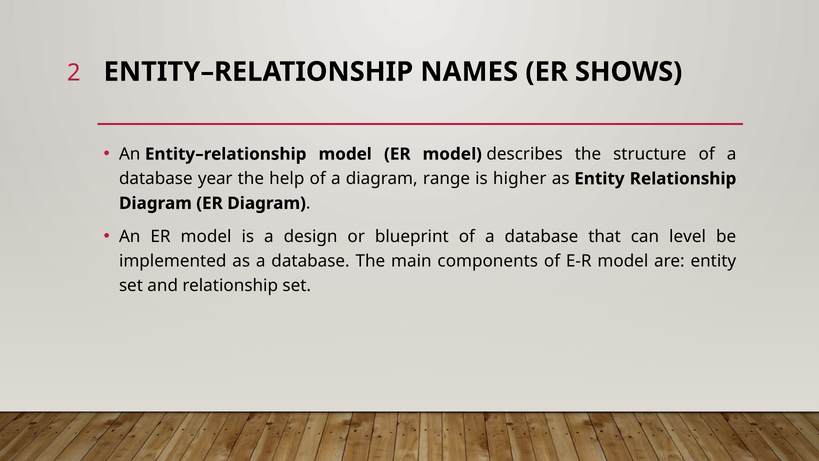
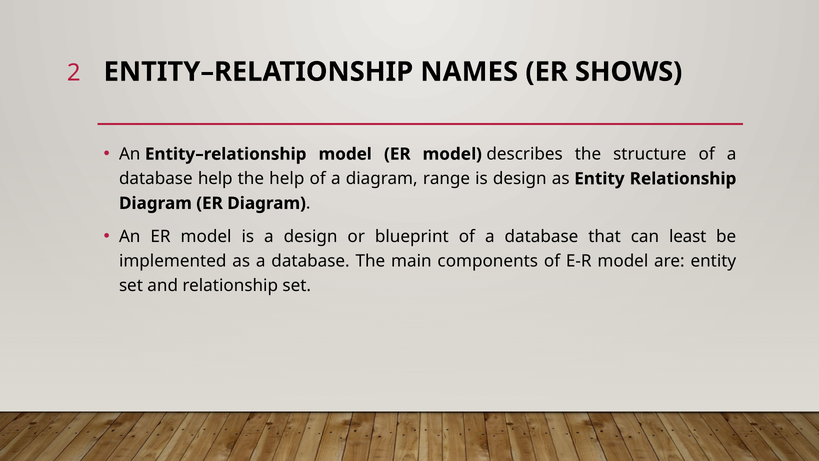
database year: year -> help (215, 179)
is higher: higher -> design (520, 179)
level: level -> least (688, 236)
